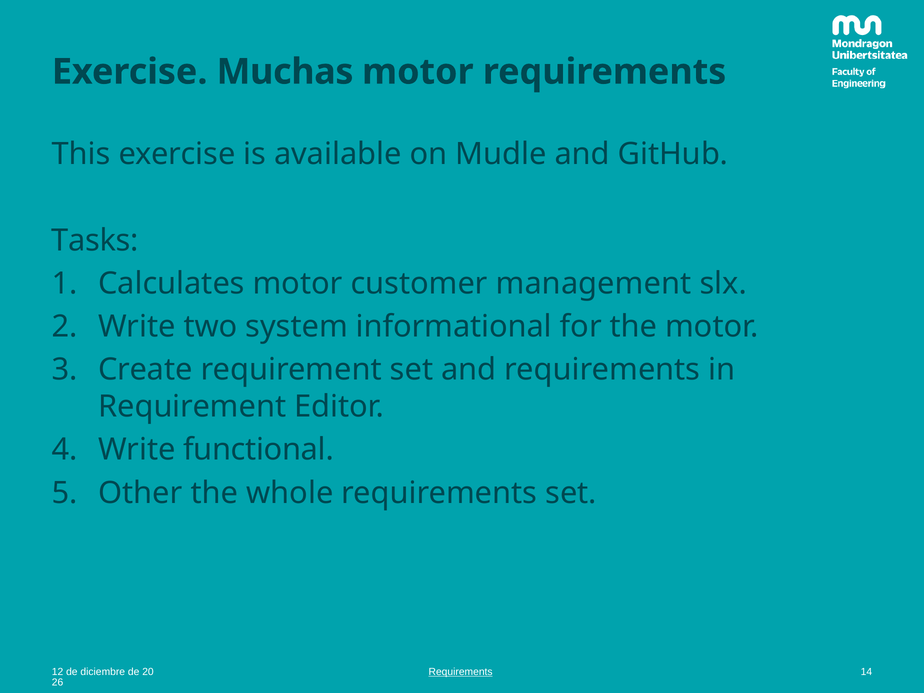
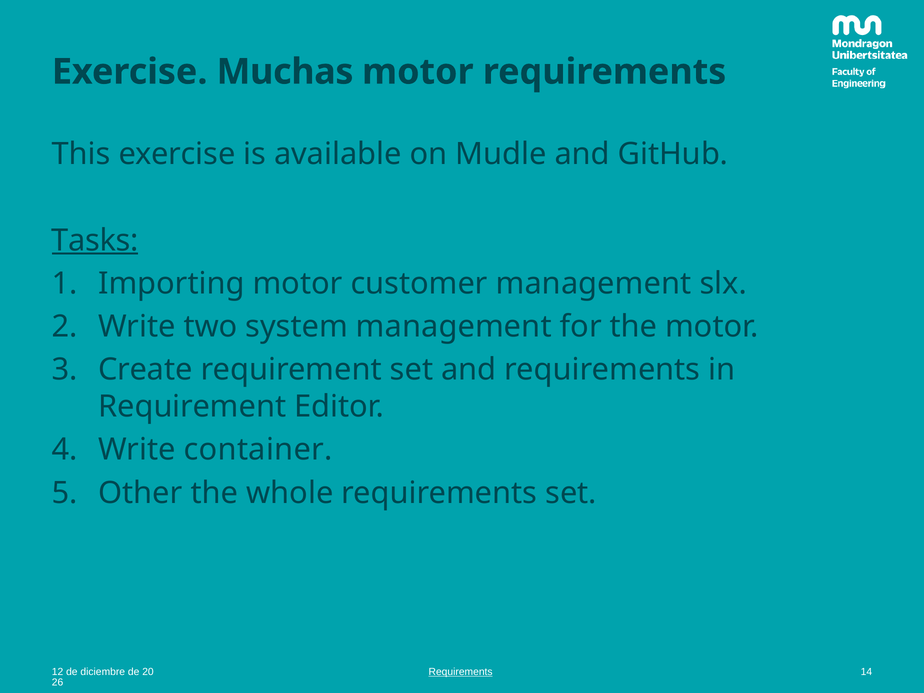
Tasks underline: none -> present (95, 240)
Calculates: Calculates -> Importing (171, 283)
system informational: informational -> management (454, 327)
functional: functional -> container (258, 450)
